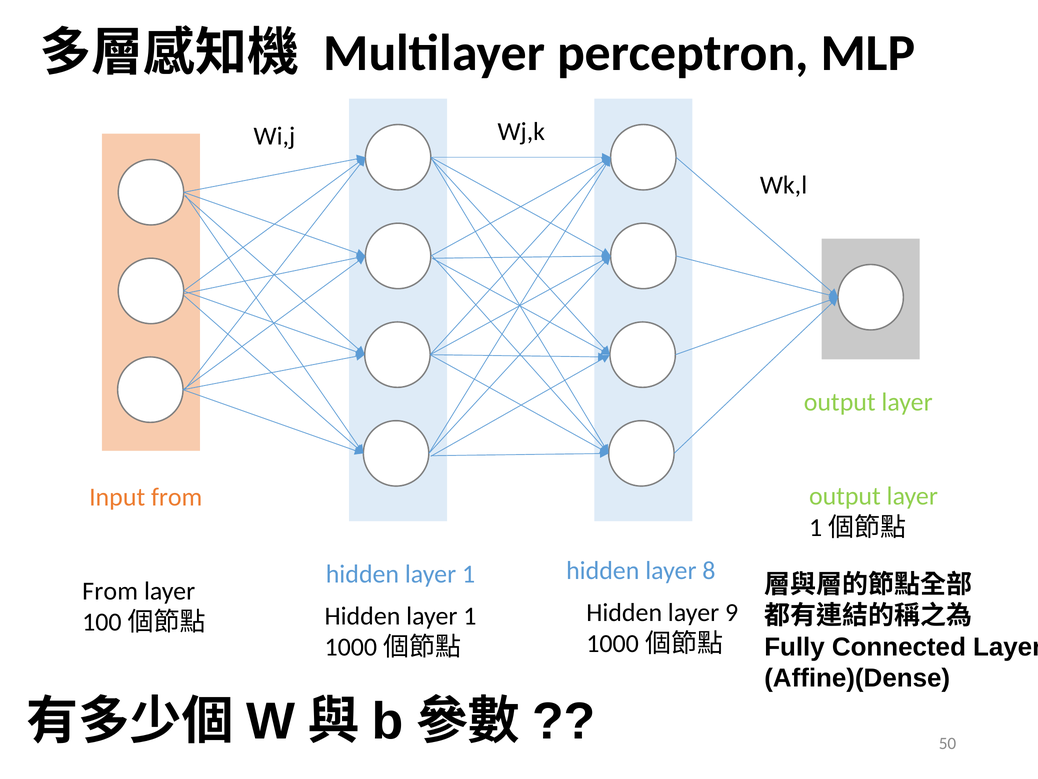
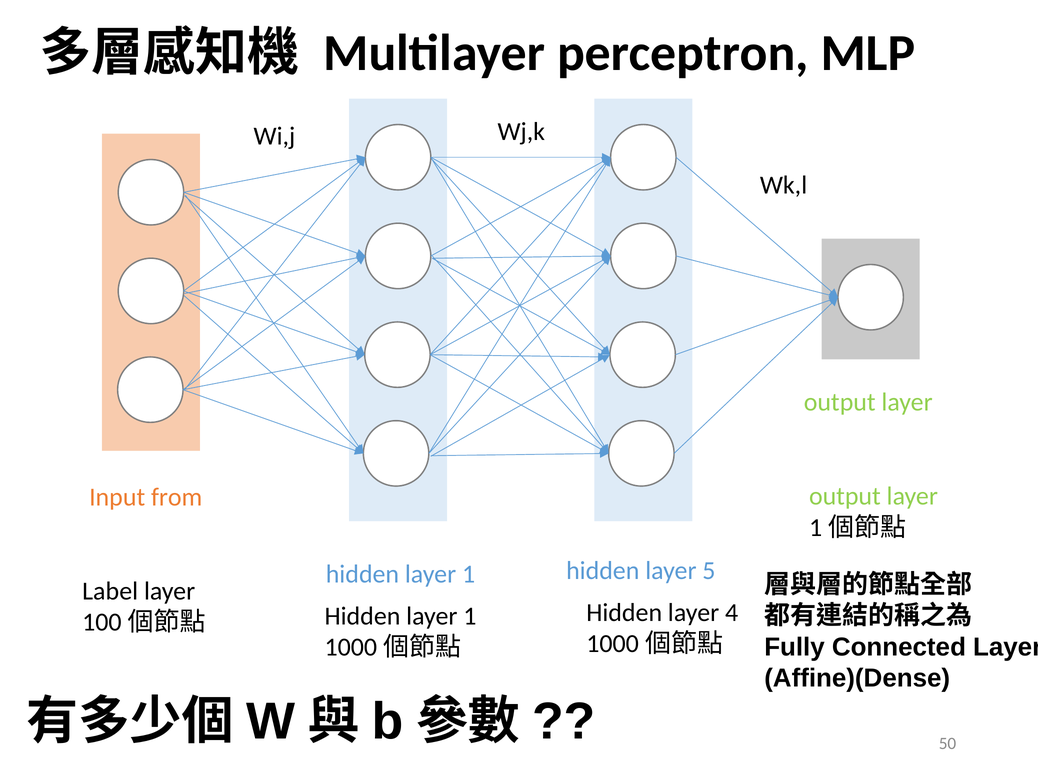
8: 8 -> 5 (709, 571)
From: From -> Label (110, 591)
9: 9 -> 4 (732, 612)
